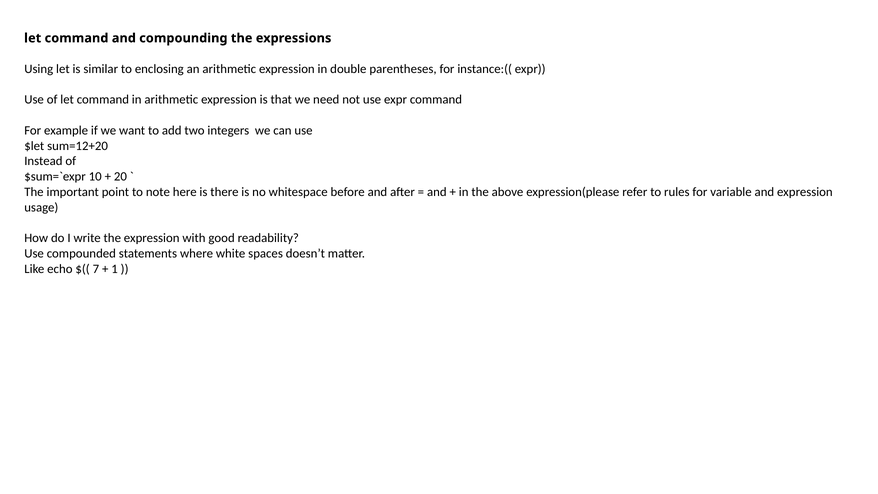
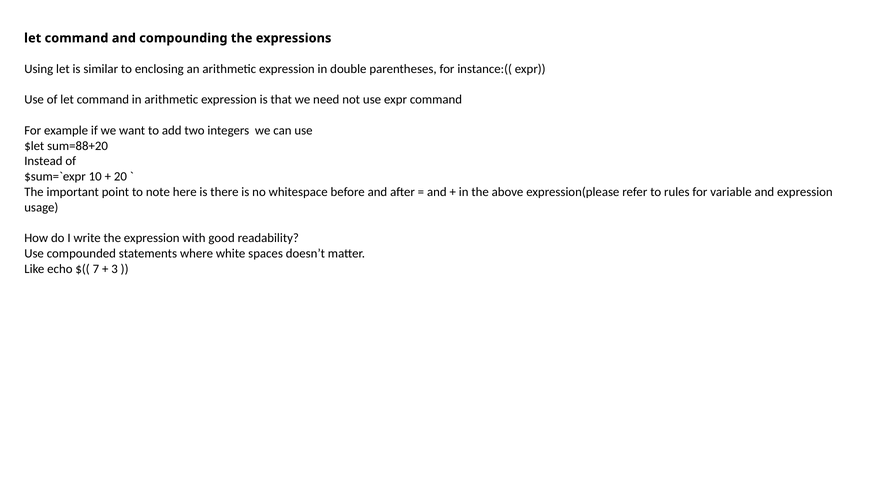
sum=12+20: sum=12+20 -> sum=88+20 (78, 146)
1: 1 -> 3 (115, 269)
